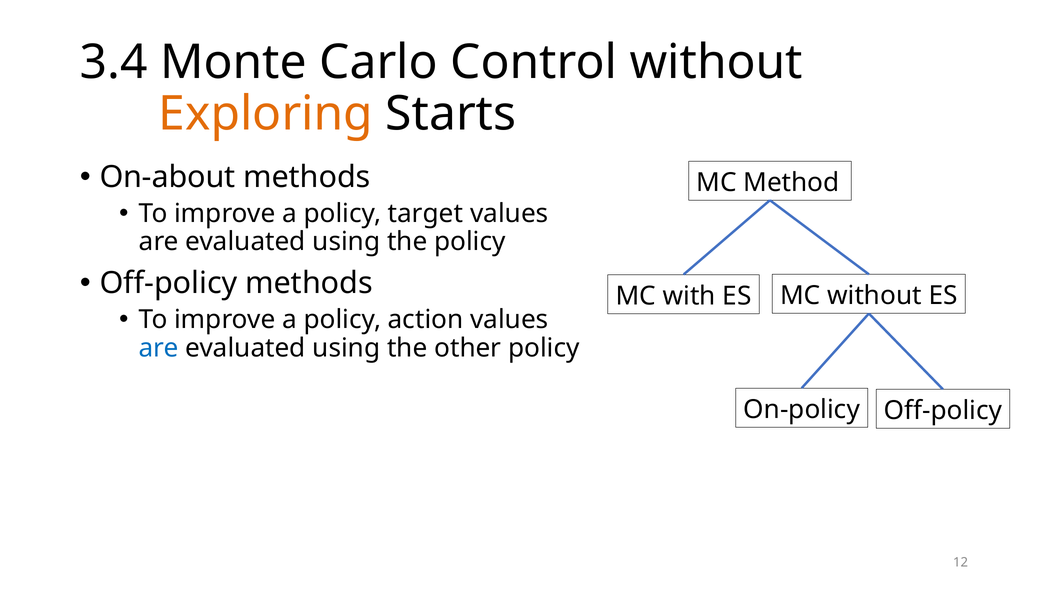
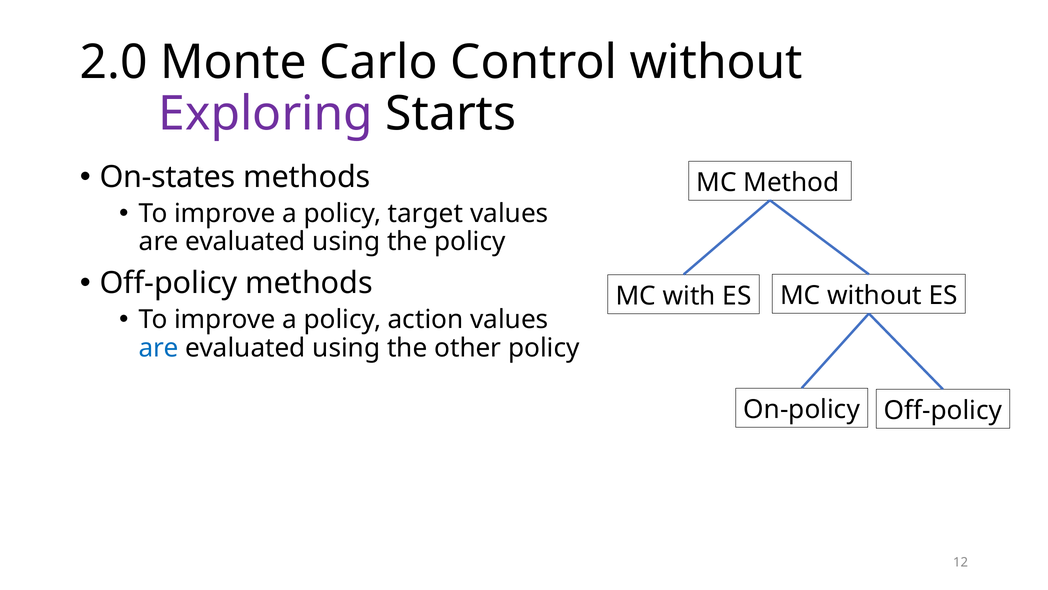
3.4: 3.4 -> 2.0 (114, 62)
Exploring colour: orange -> purple (266, 114)
On-about: On-about -> On-states (168, 177)
